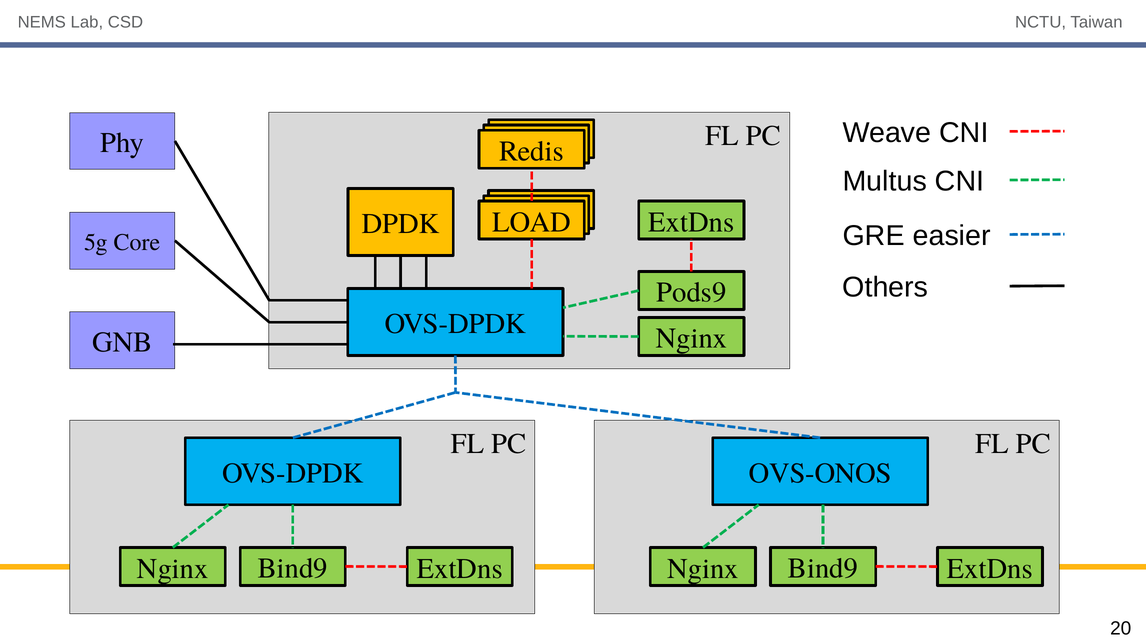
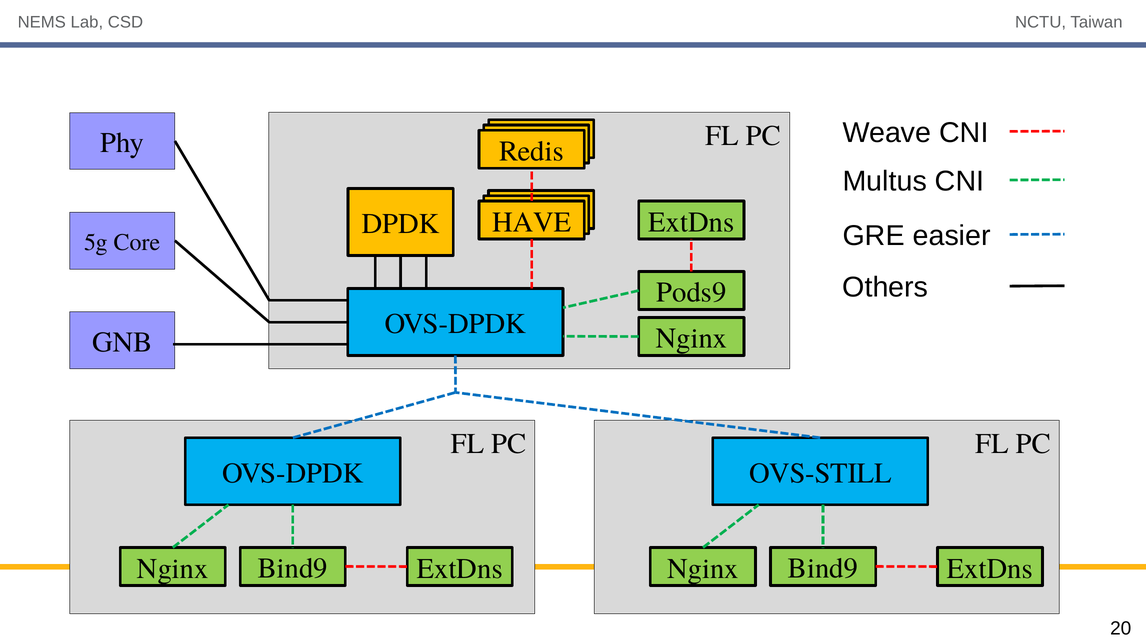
LOAD: LOAD -> HAVE (532, 222)
OVS-ONOS: OVS-ONOS -> OVS-STILL (820, 474)
